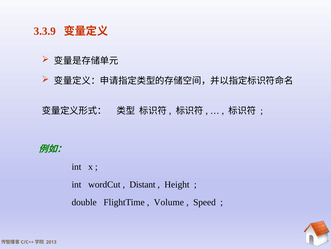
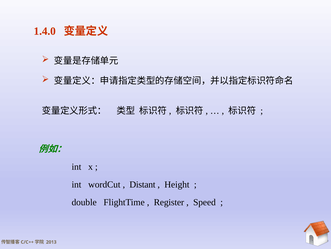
3.3.9: 3.3.9 -> 1.4.0 (45, 31)
Volume: Volume -> Register (169, 202)
